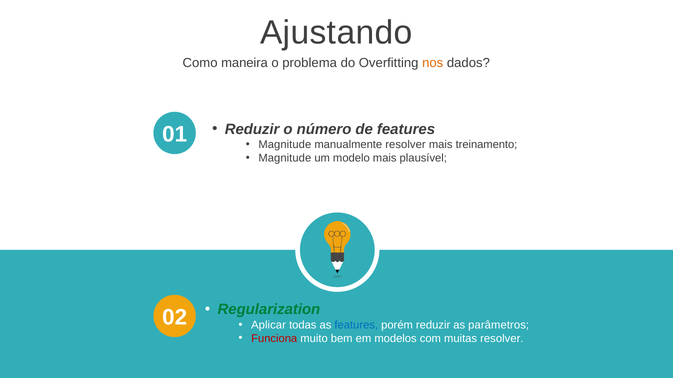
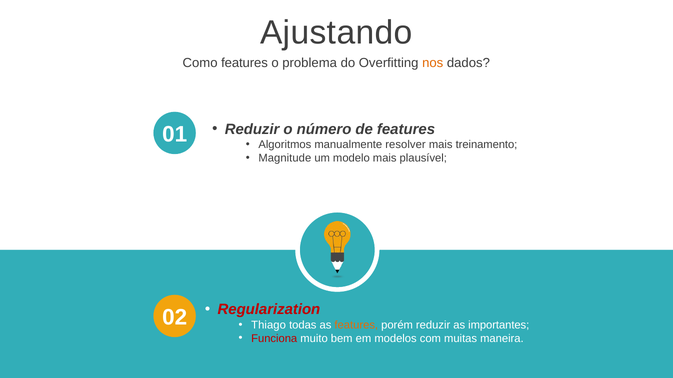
Como maneira: maneira -> features (244, 63)
Magnitude: Magnitude -> Algoritmos (285, 145)
Regularization colour: green -> red (269, 310)
Aplicar: Aplicar -> Thiago (269, 325)
features colour: blue -> orange (356, 325)
parâmetros: parâmetros -> importantes (499, 325)
muitas resolver: resolver -> maneira (502, 339)
